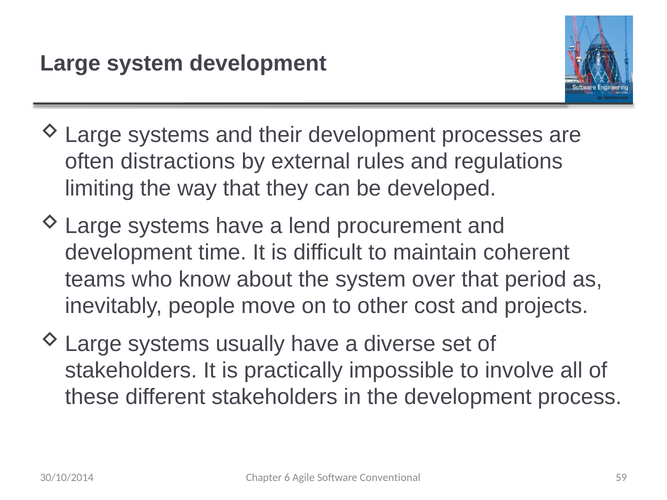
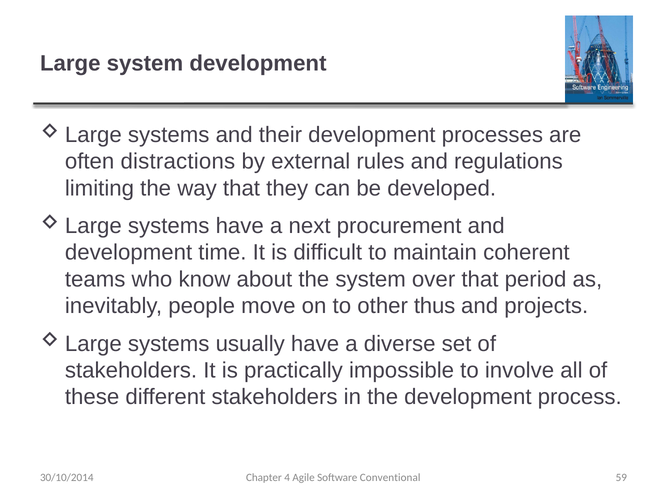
lend: lend -> next (310, 226)
cost: cost -> thus (435, 306)
6: 6 -> 4 (287, 478)
